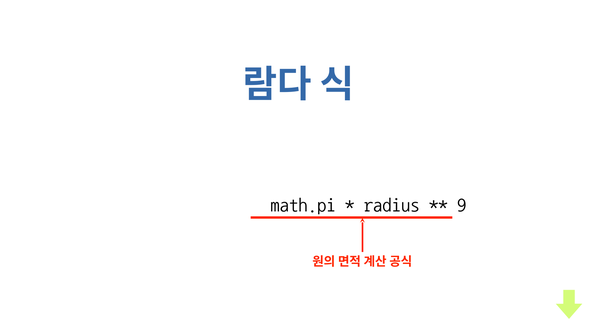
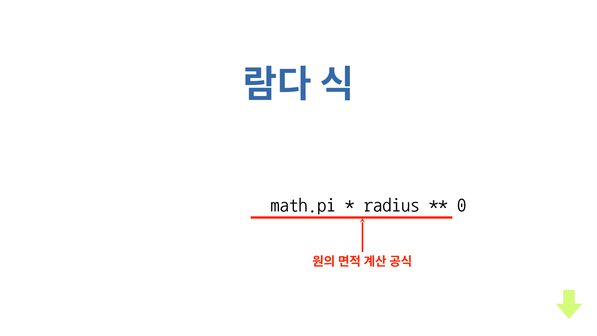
9: 9 -> 0 (462, 205)
